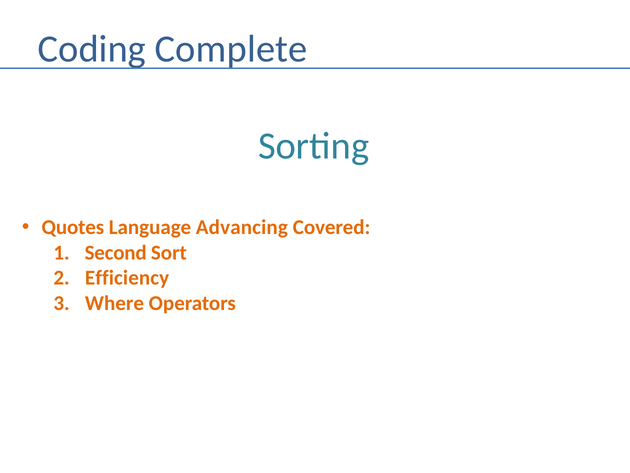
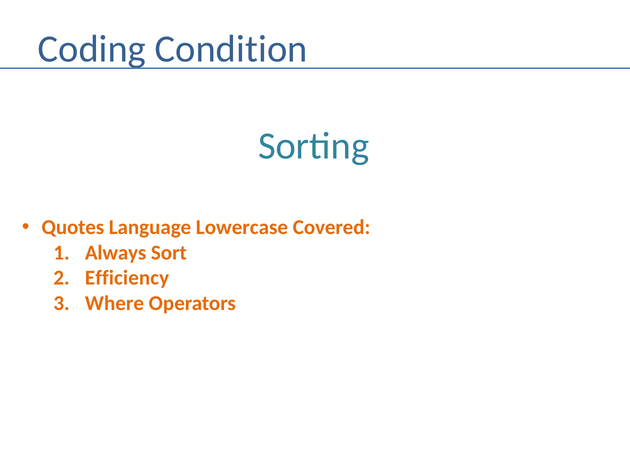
Complete: Complete -> Condition (231, 49)
Advancing: Advancing -> Lowercase (242, 227)
Second: Second -> Always (116, 252)
